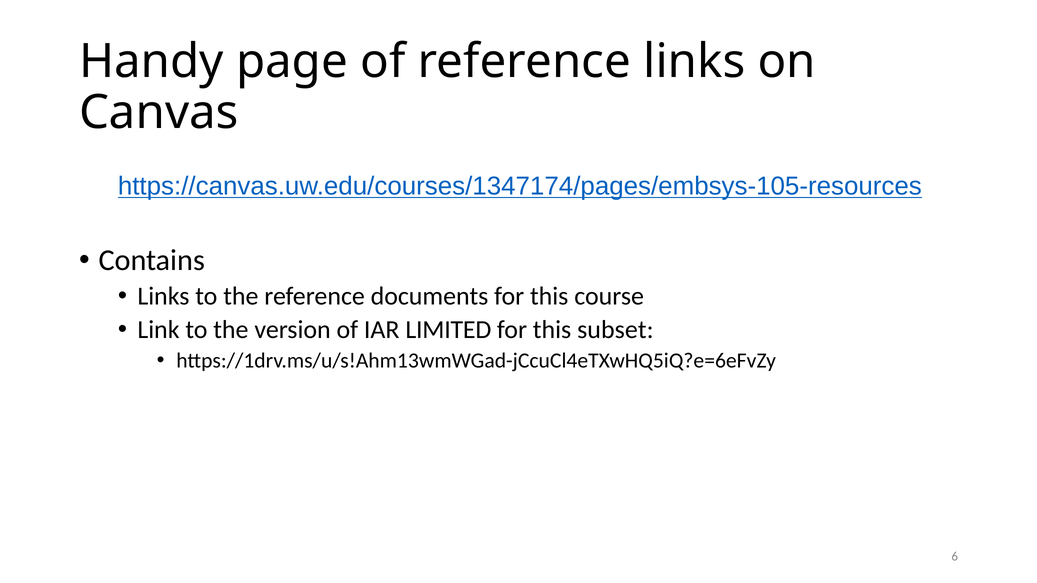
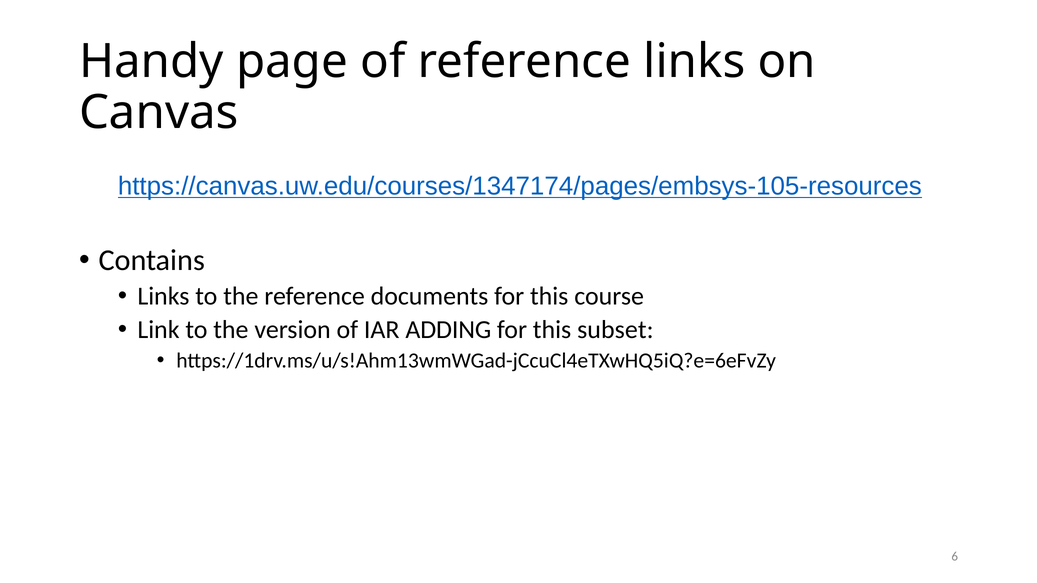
LIMITED: LIMITED -> ADDING (448, 330)
